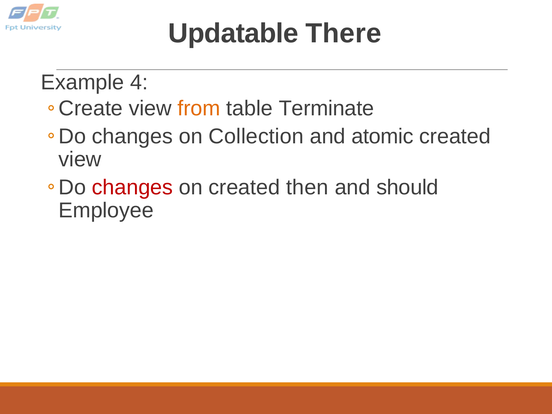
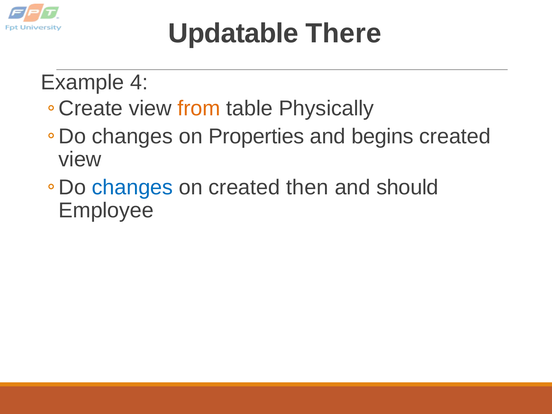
Terminate: Terminate -> Physically (326, 109)
Collection: Collection -> Properties (256, 136)
atomic: atomic -> begins (383, 136)
changes colour: red -> blue (132, 187)
